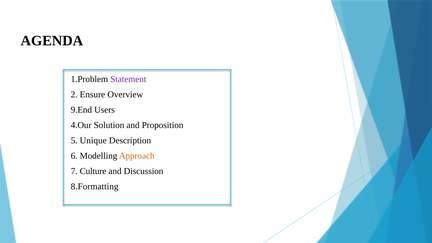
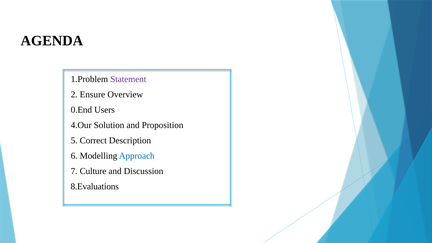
9.End: 9.End -> 0.End (81, 110)
Unique: Unique -> Correct (93, 141)
Approach colour: orange -> blue (137, 156)
8.Formatting: 8.Formatting -> 8.Evaluations (95, 186)
